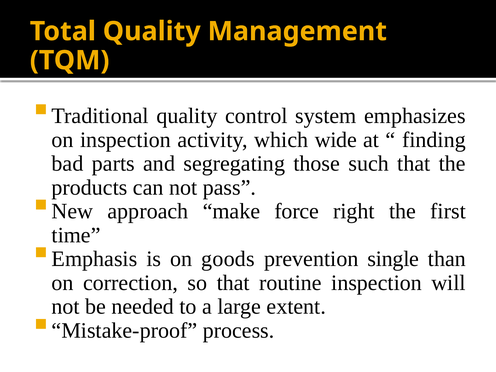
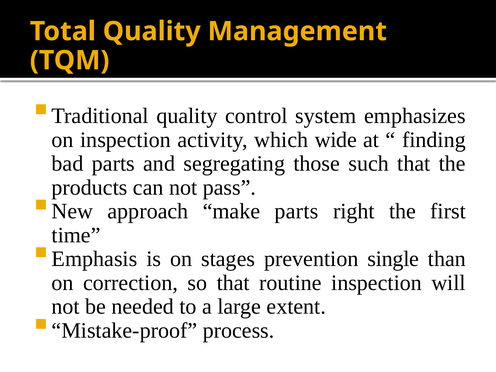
make force: force -> parts (296, 211)
goods: goods -> stages (228, 259)
